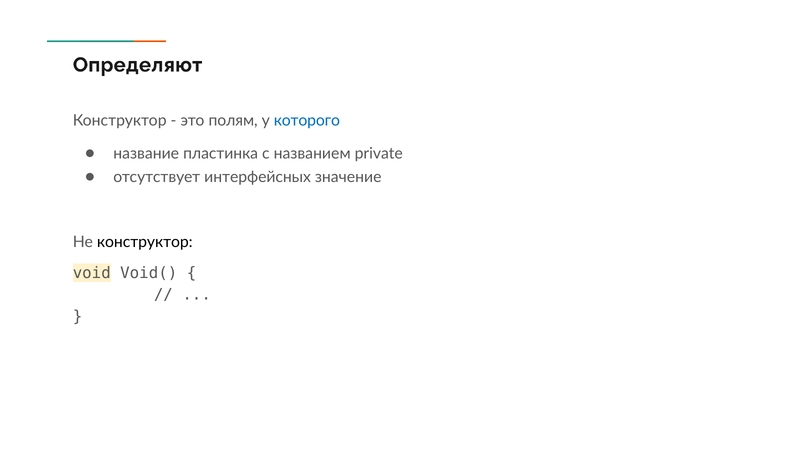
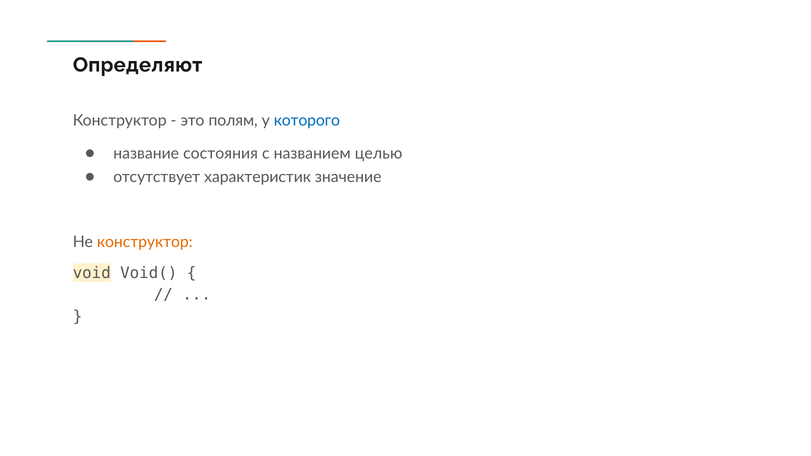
пластинка: пластинка -> состояния (221, 153)
private: private -> целью (379, 153)
интерфейсных: интерфейсных -> характеристик (258, 177)
конструктор colour: black -> orange (145, 242)
